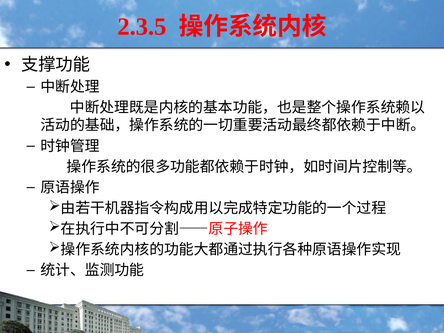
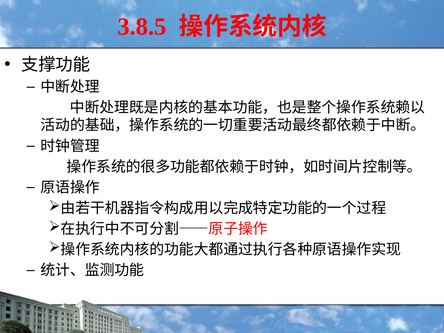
2.3.5: 2.3.5 -> 3.8.5 (142, 27)
